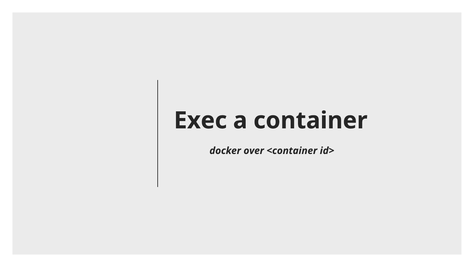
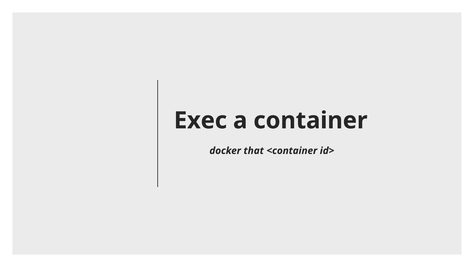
over: over -> that (254, 151)
